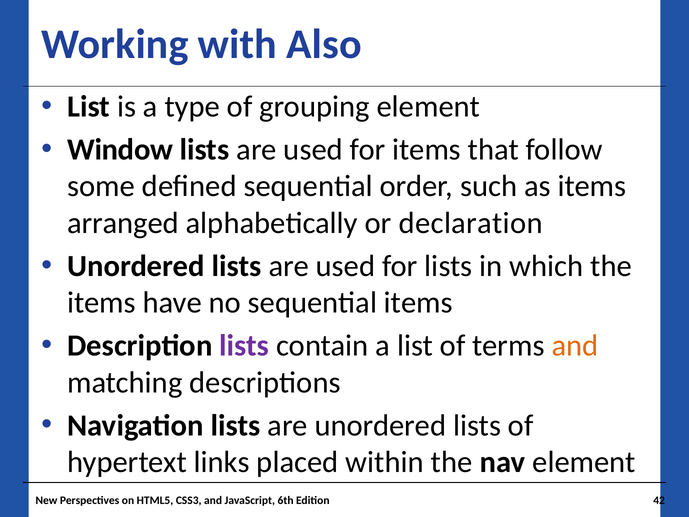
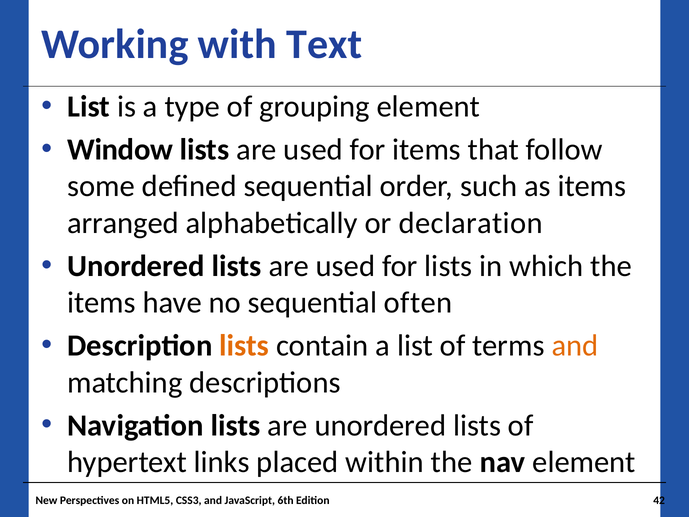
Also: Also -> Text (324, 44)
sequential items: items -> often (418, 303)
lists colour: purple -> orange (244, 346)
